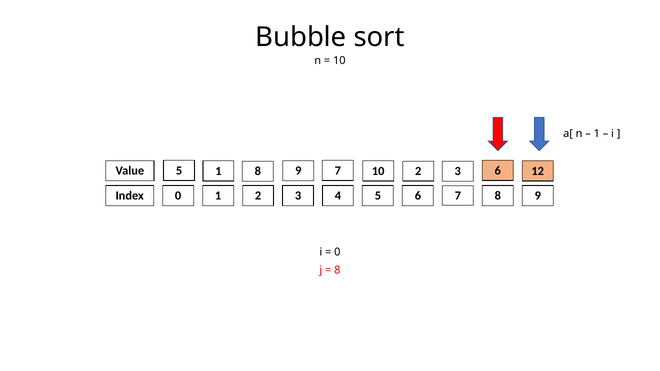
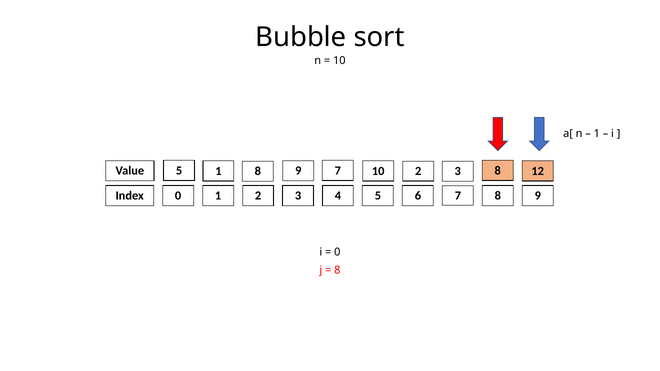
3 6: 6 -> 8 (498, 171)
